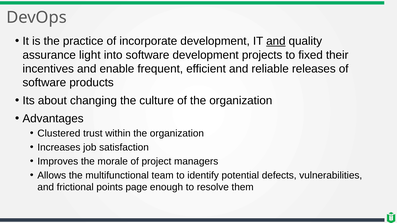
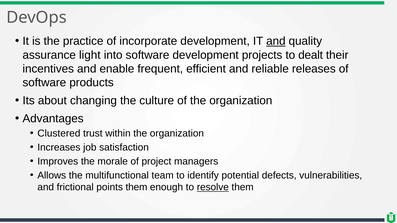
fixed: fixed -> dealt (311, 55)
points page: page -> them (136, 187)
resolve underline: none -> present (213, 187)
